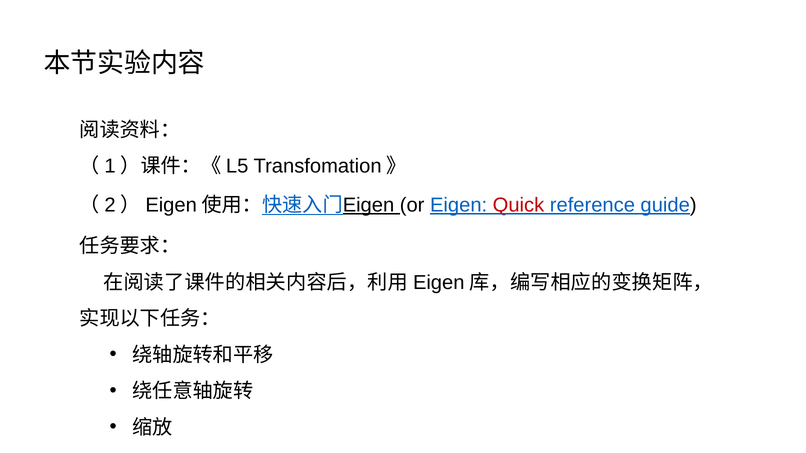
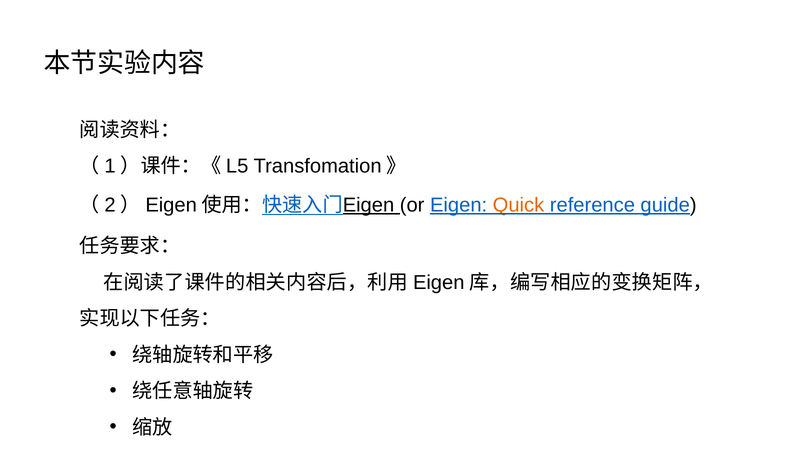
Quick colour: red -> orange (518, 205)
